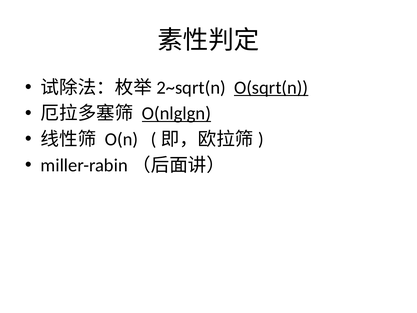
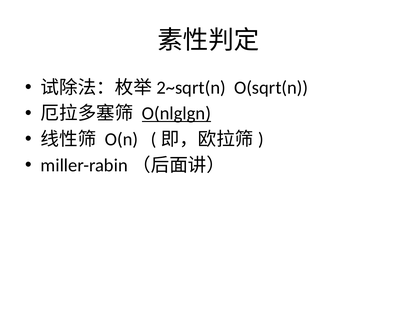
O(sqrt(n underline: present -> none (271, 87)
